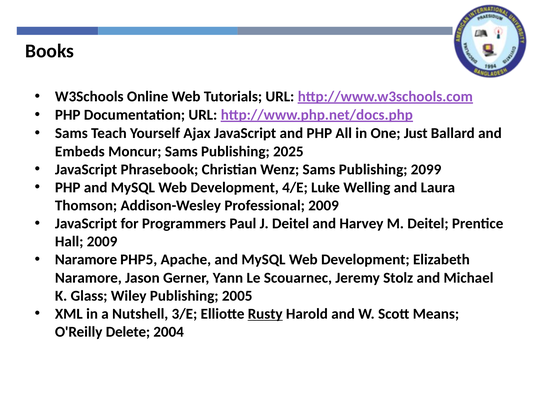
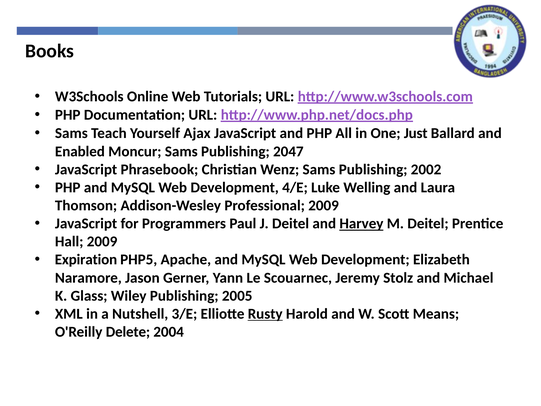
Embeds: Embeds -> Enabled (80, 151)
2025: 2025 -> 2047 (288, 151)
2099: 2099 -> 2002 (426, 169)
Harvey underline: none -> present (361, 223)
Naramore: Naramore -> Expiration (86, 260)
